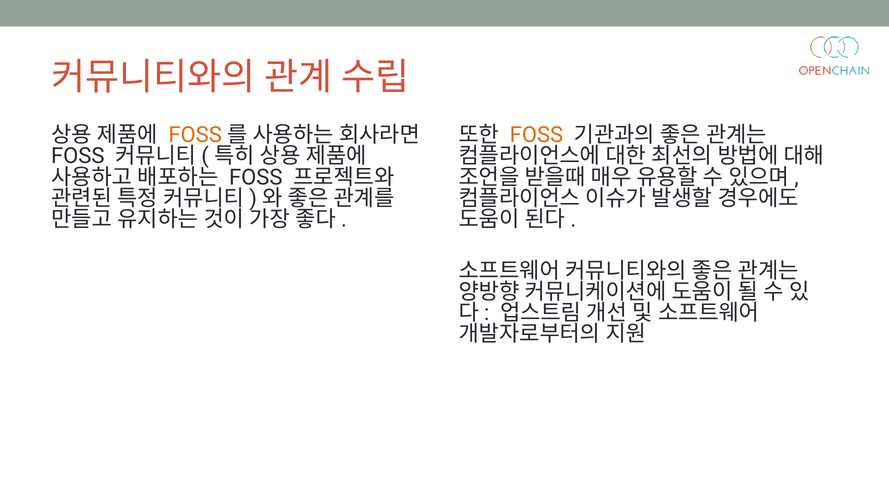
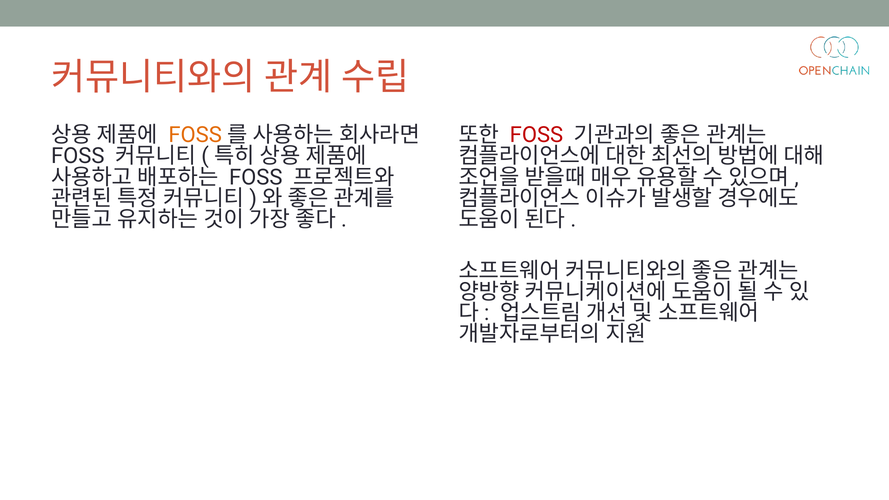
FOSS colour: orange -> red (536, 135)
